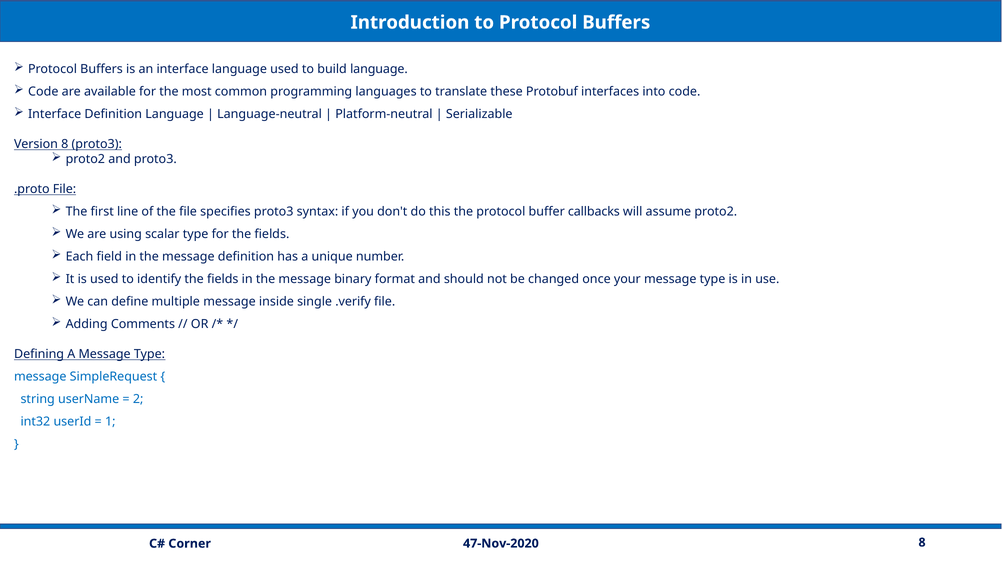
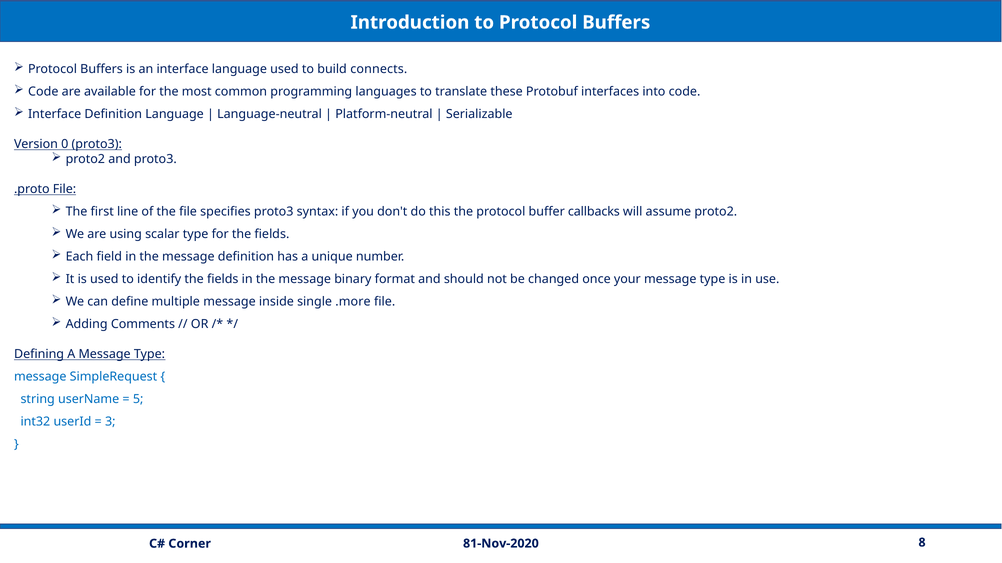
build language: language -> connects (379, 69)
Version 8: 8 -> 0 (65, 144)
.verify: .verify -> .more (353, 302)
2: 2 -> 5 (138, 400)
1: 1 -> 3 (110, 422)
47-Nov-2020: 47-Nov-2020 -> 81-Nov-2020 (501, 544)
